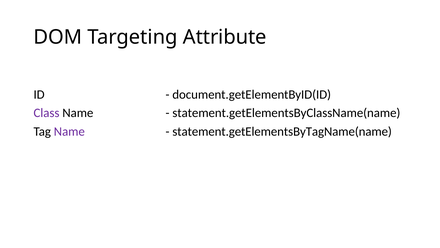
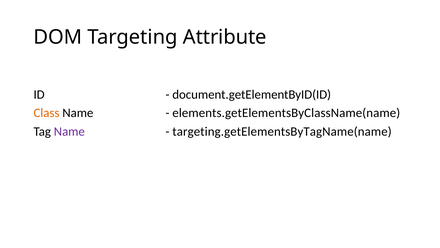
Class colour: purple -> orange (47, 113)
statement.getElementsByClassName(name: statement.getElementsByClassName(name -> elements.getElementsByClassName(name (286, 113)
statement.getElementsByTagName(name: statement.getElementsByTagName(name -> targeting.getElementsByTagName(name (282, 131)
